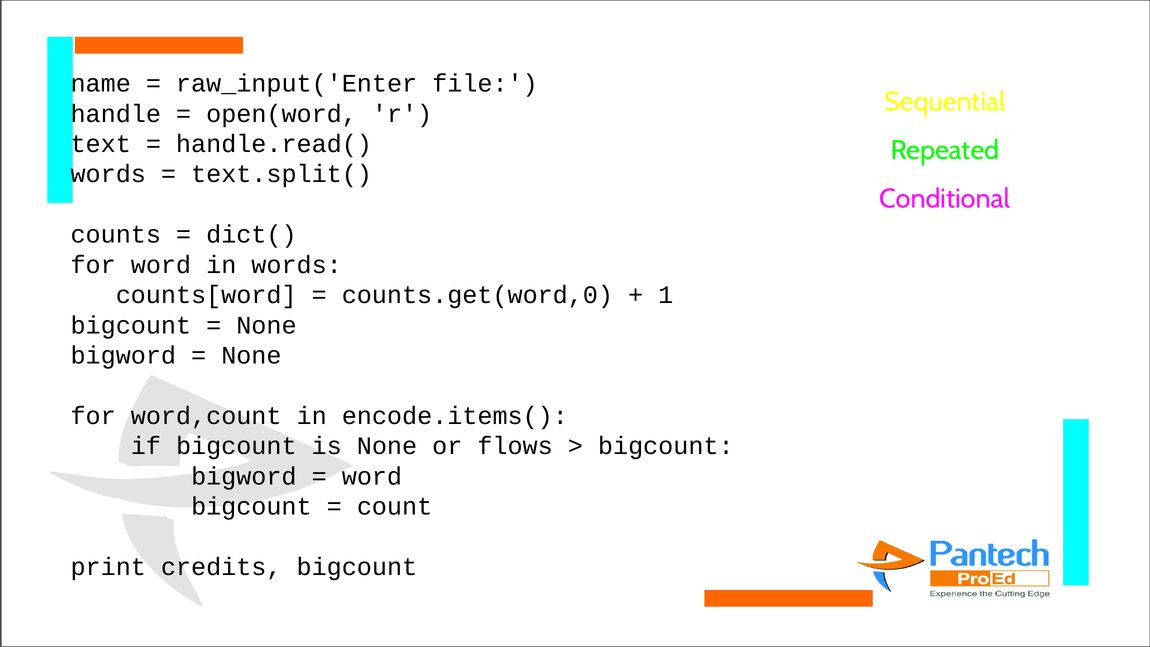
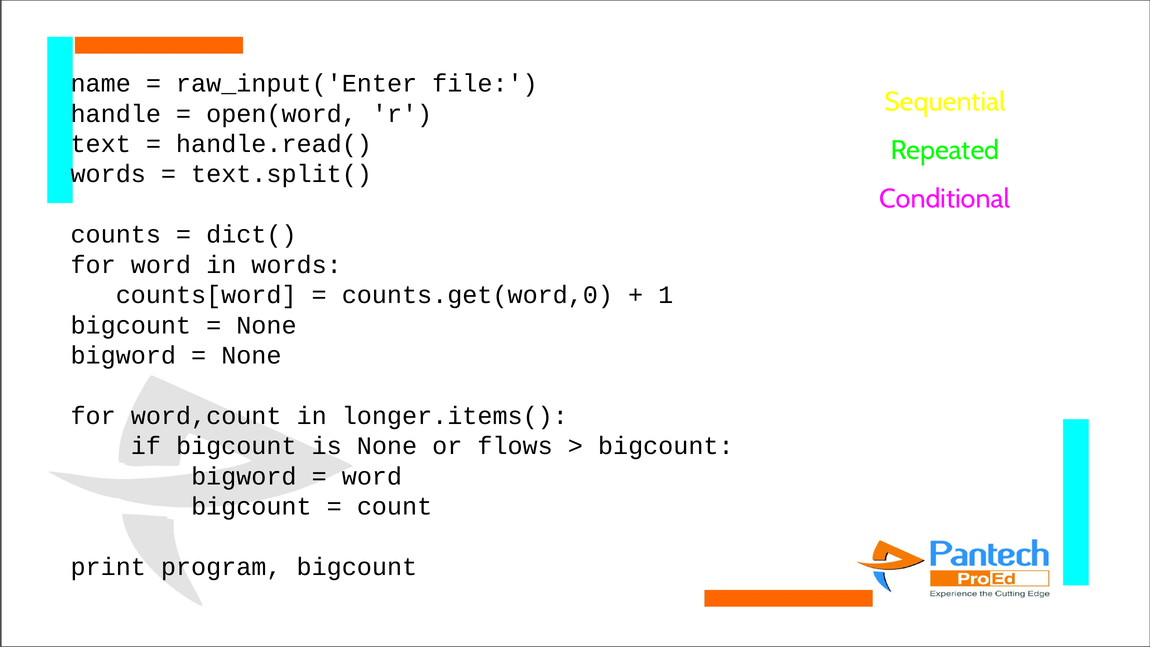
encode.items(: encode.items( -> longer.items( (455, 416)
credits: credits -> program (221, 567)
